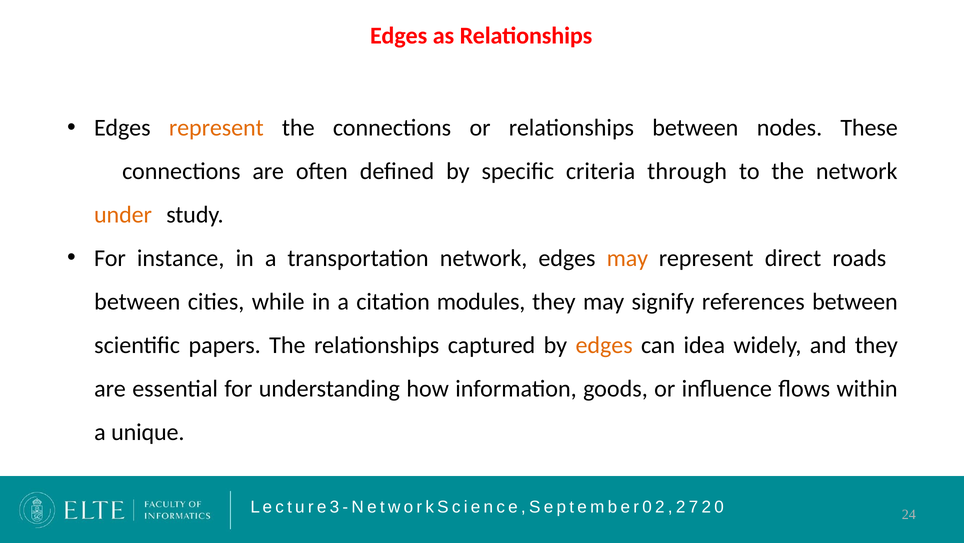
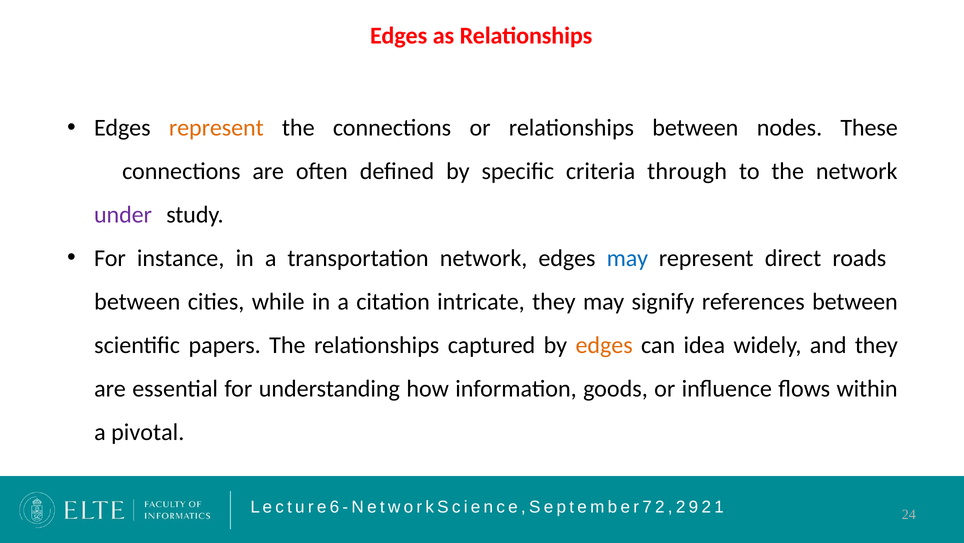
under colour: orange -> purple (123, 215)
may colour: orange -> blue (627, 258)
modules: modules -> intricate (481, 301)
unique: unique -> pivotal (148, 431)
3: 3 -> 6 (334, 506)
r 0: 0 -> 7 (647, 506)
7: 7 -> 9 (693, 506)
2 0: 0 -> 1 (719, 506)
